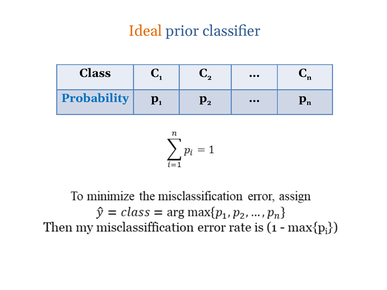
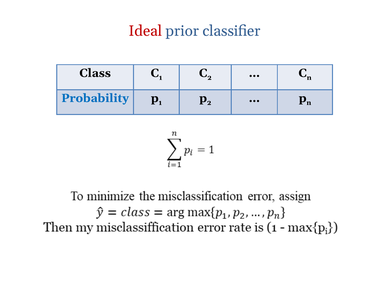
Ideal colour: orange -> red (145, 31)
